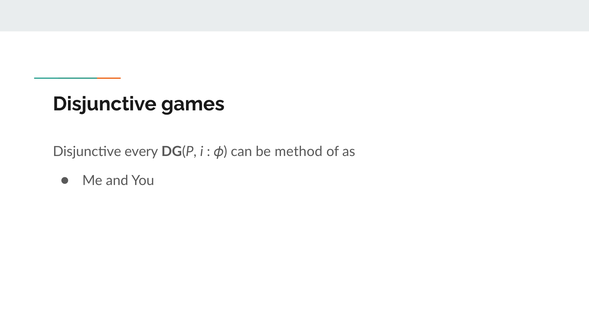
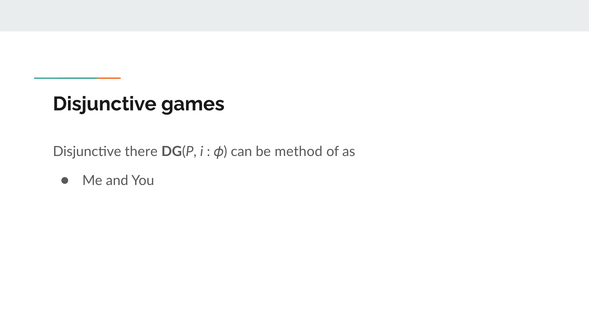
every: every -> there (141, 152)
